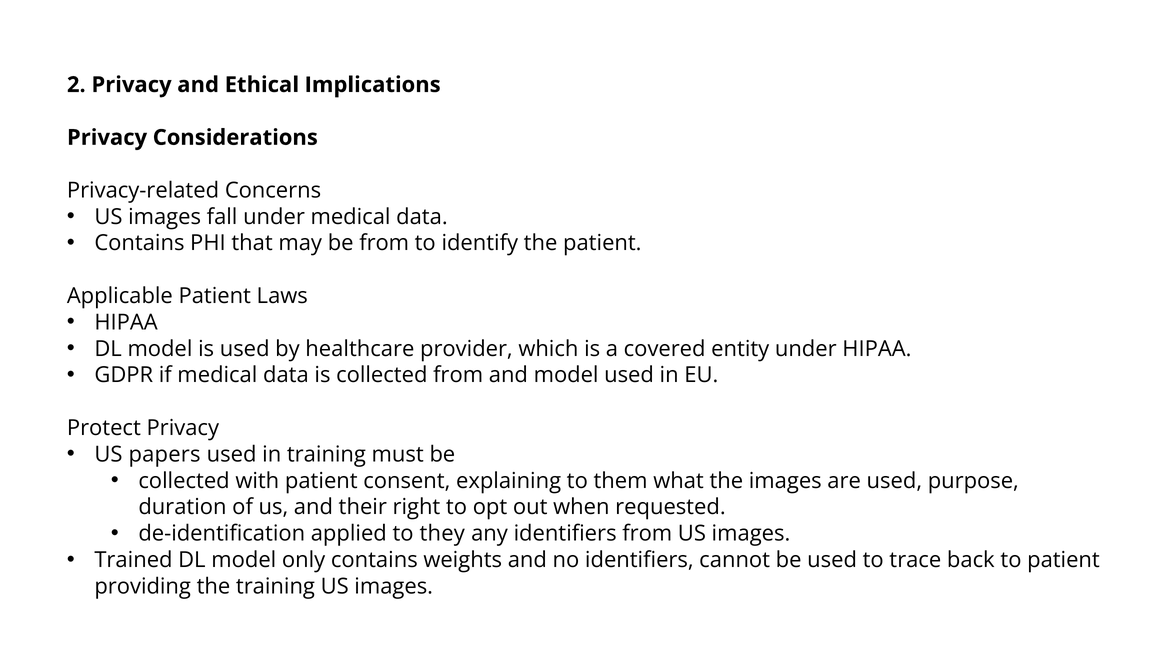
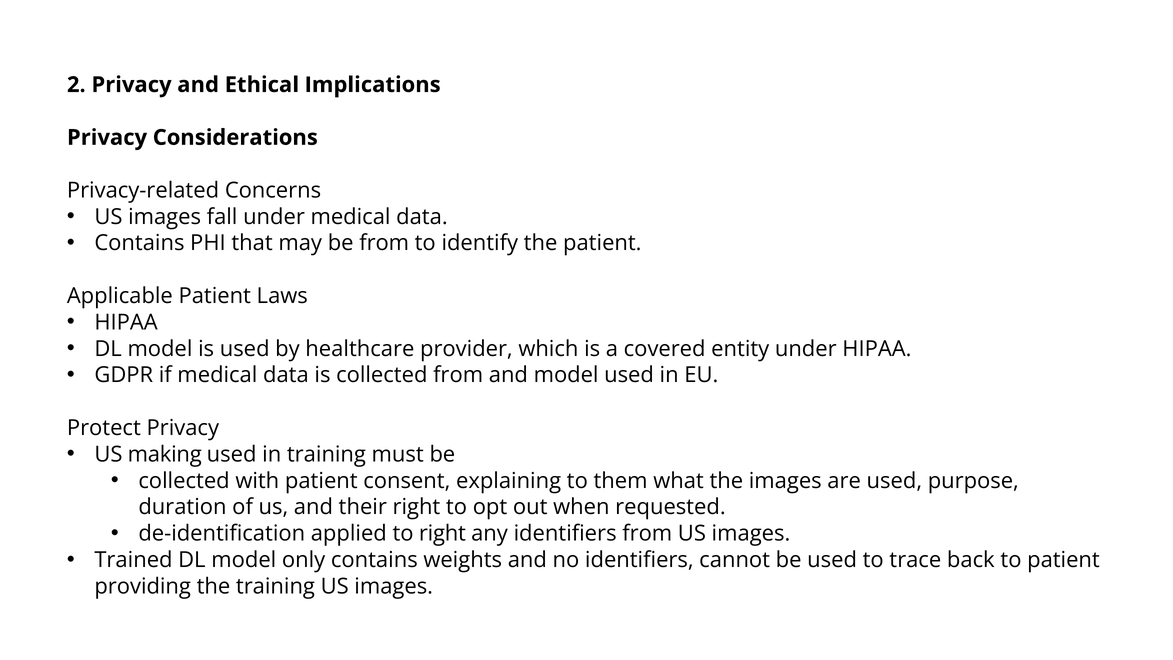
papers: papers -> making (165, 454)
to they: they -> right (442, 533)
